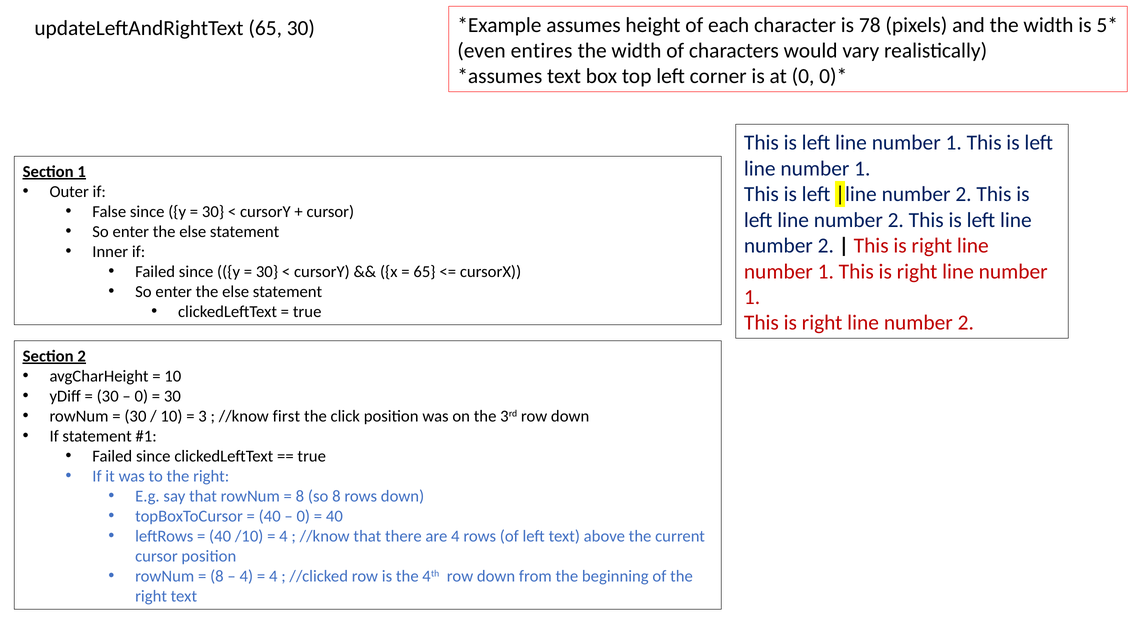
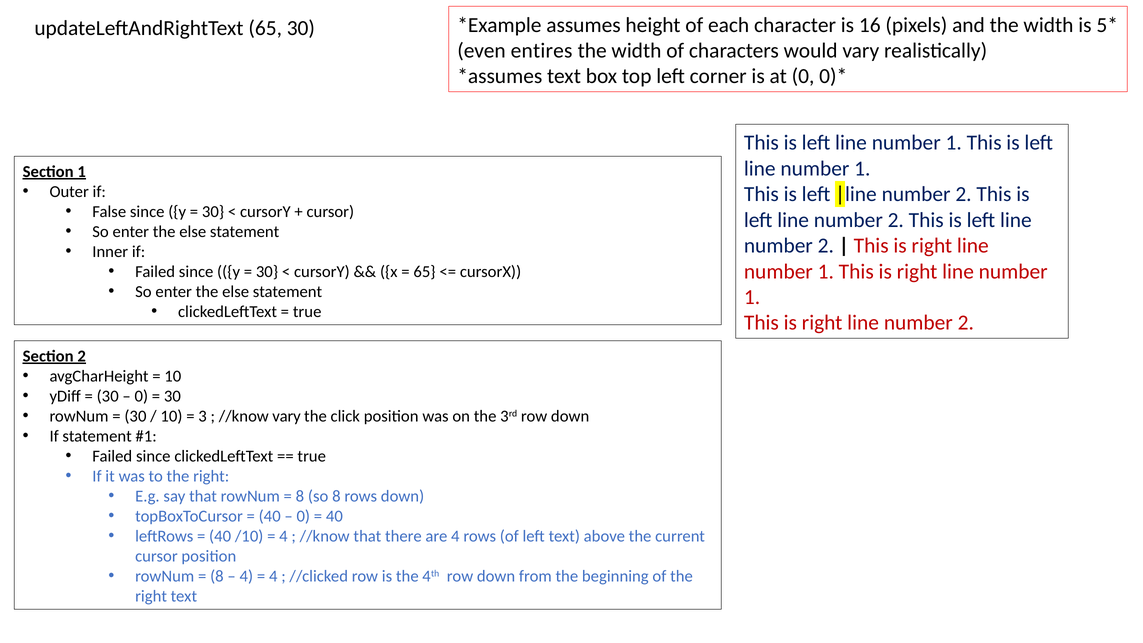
78: 78 -> 16 (870, 25)
//know first: first -> vary (287, 416)
